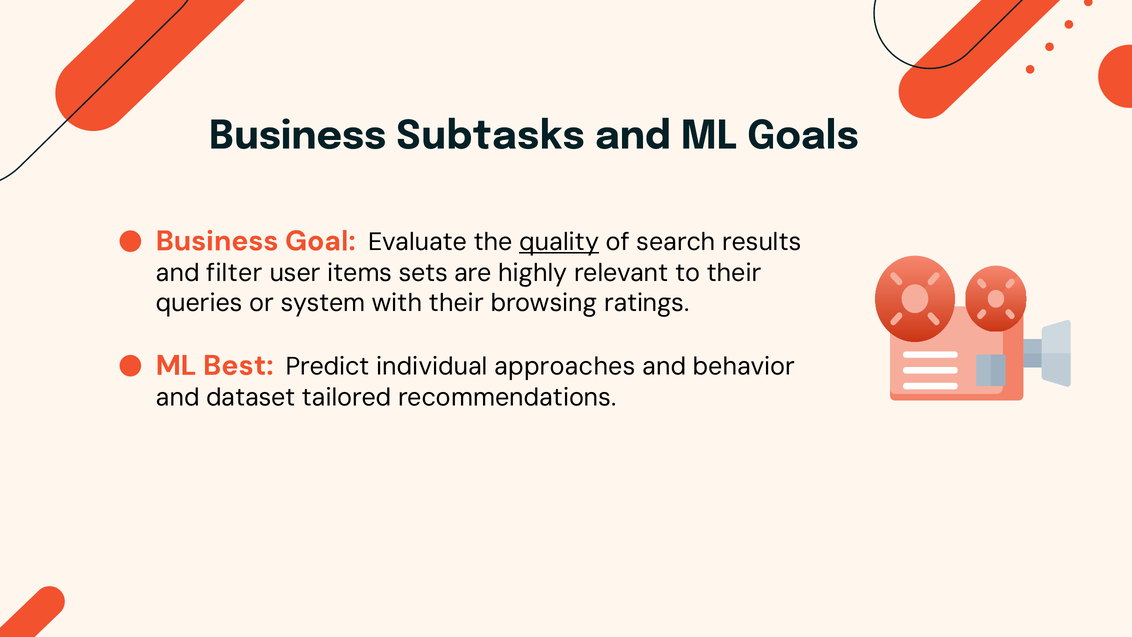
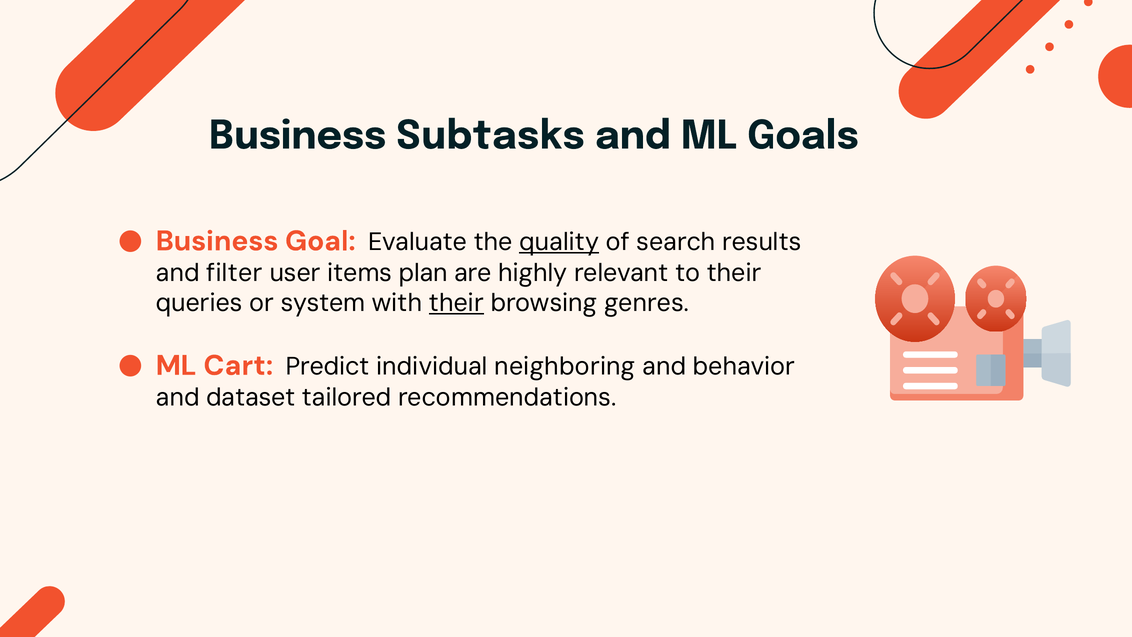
sets: sets -> plan (423, 273)
their underline: none -> present (456, 303)
ratings: ratings -> genres (647, 303)
Best: Best -> Cart (238, 365)
approaches: approaches -> neighboring (565, 366)
